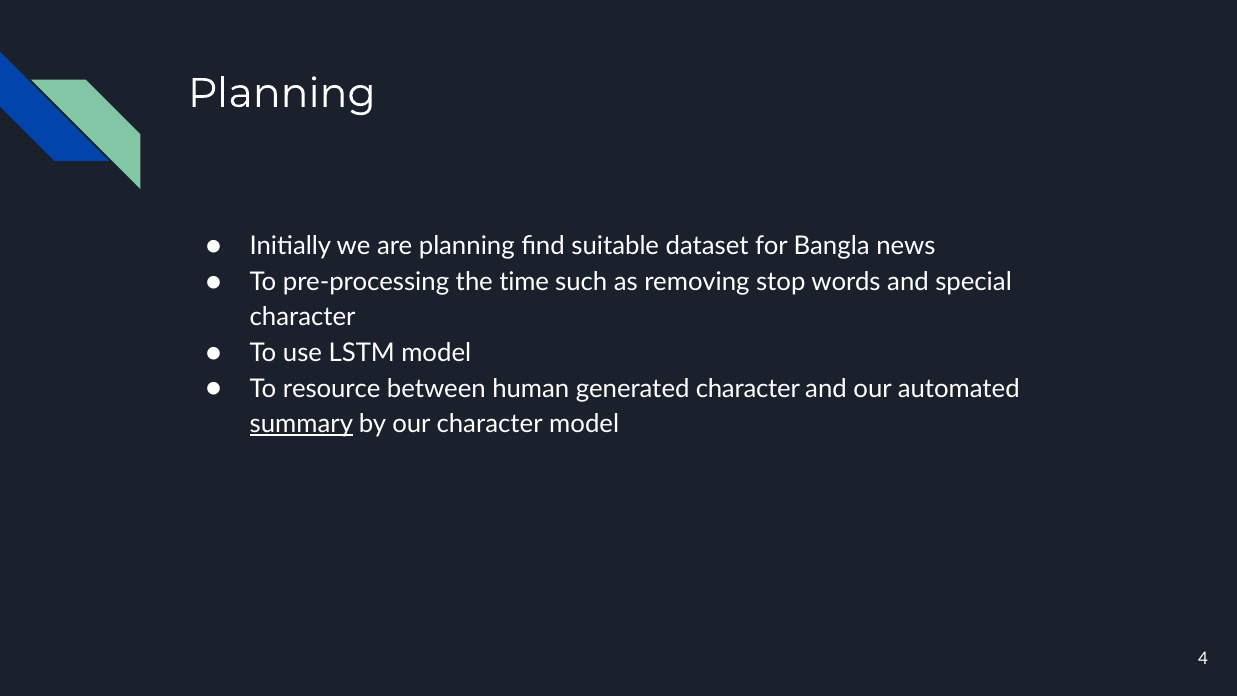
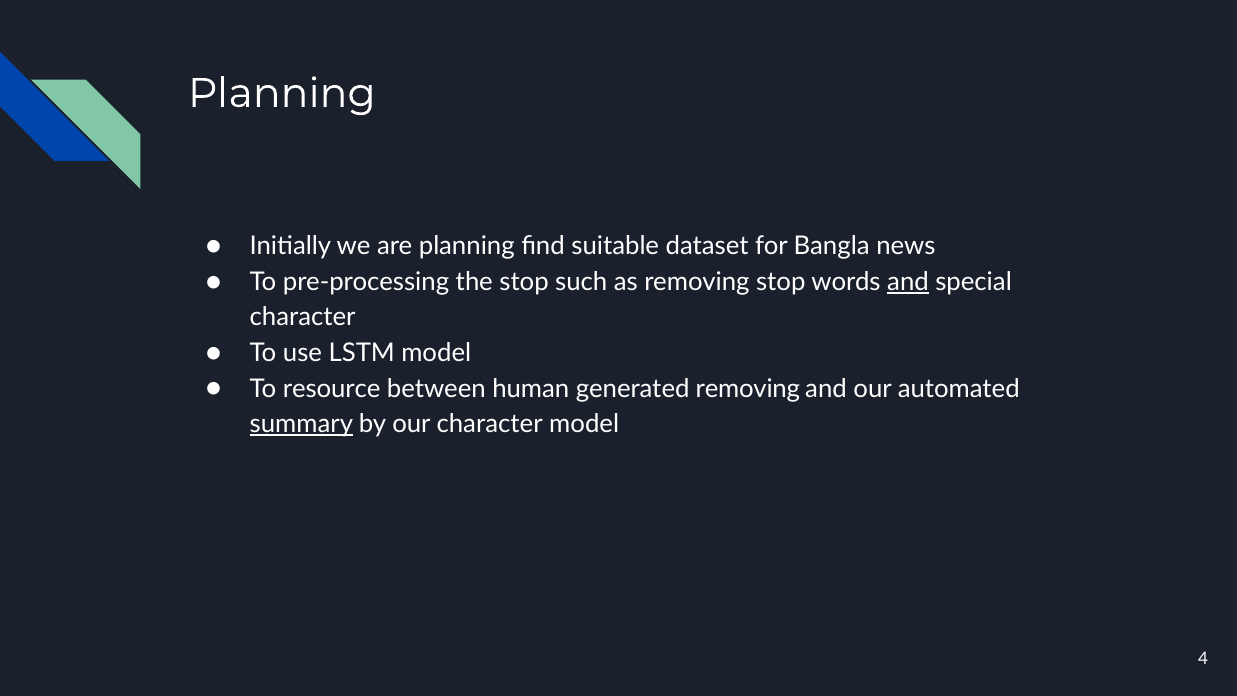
the time: time -> stop (524, 282)
and underline: none -> present (908, 282)
generated character: character -> removing (748, 389)
